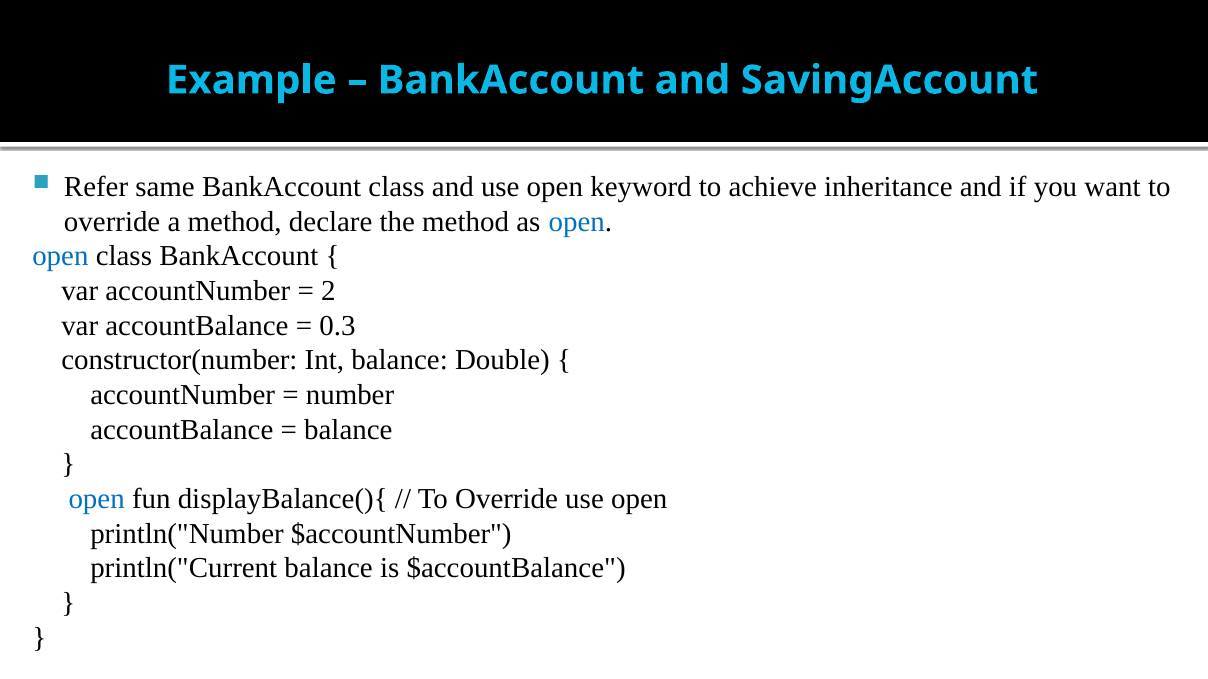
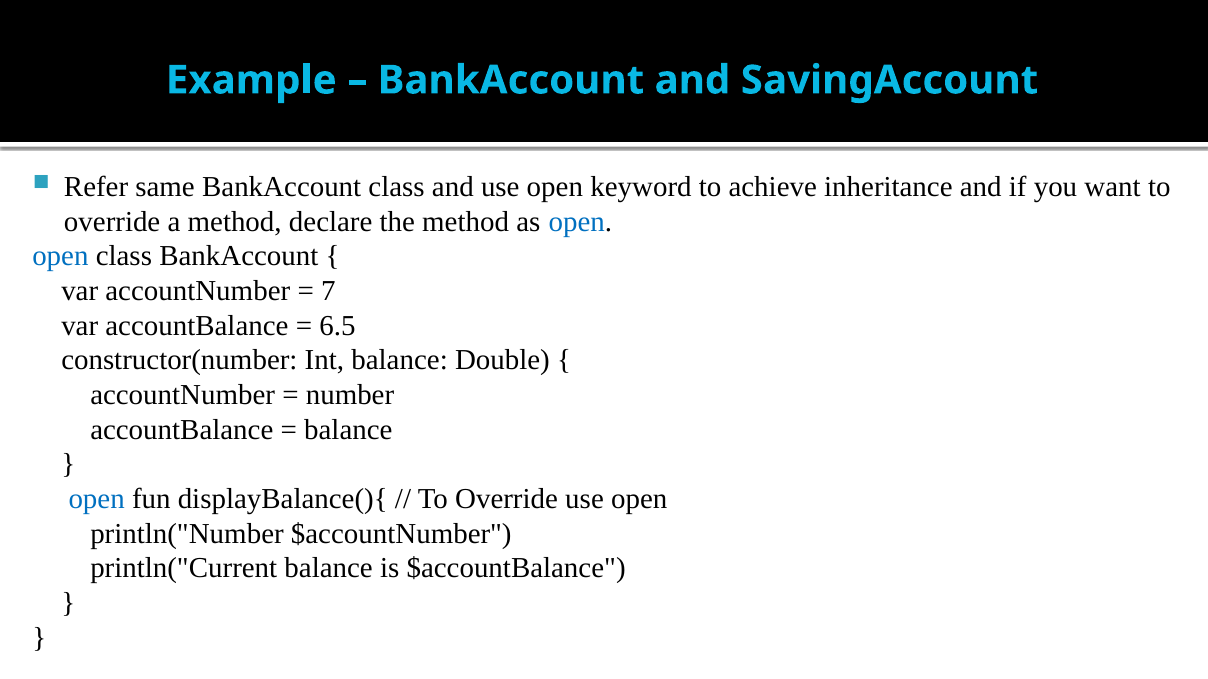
2: 2 -> 7 (328, 291)
0.3: 0.3 -> 6.5 (337, 326)
